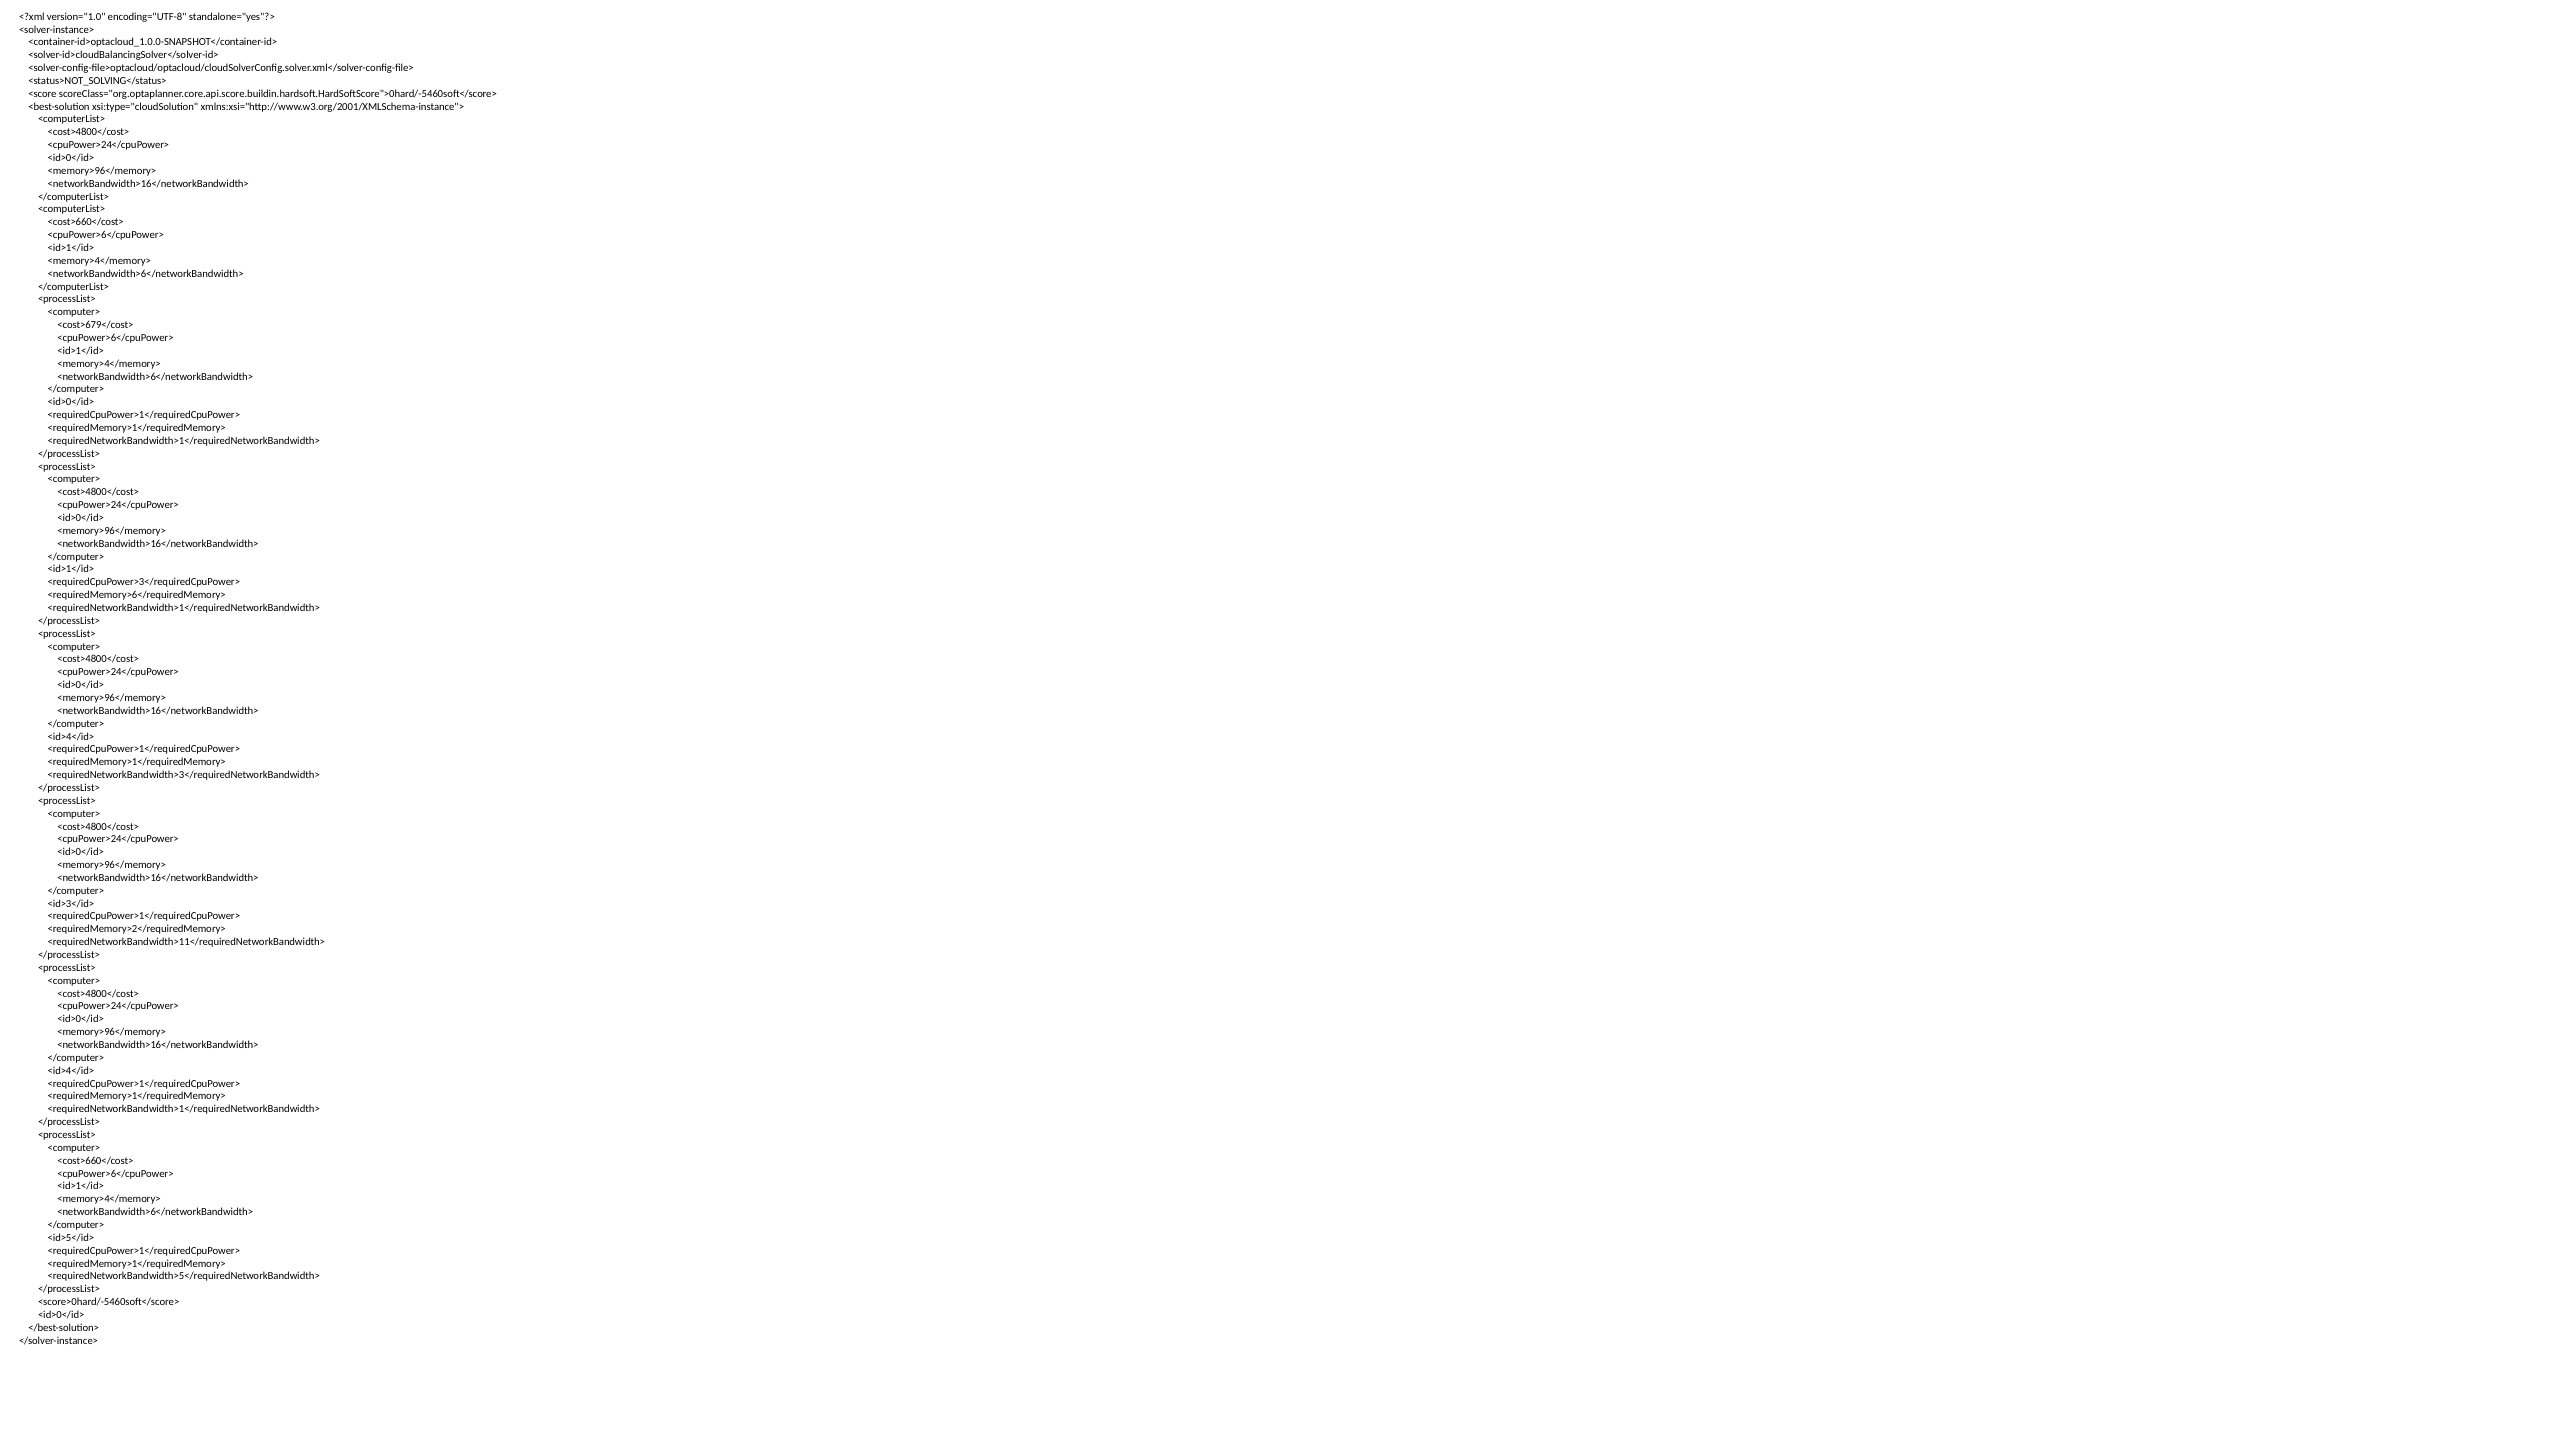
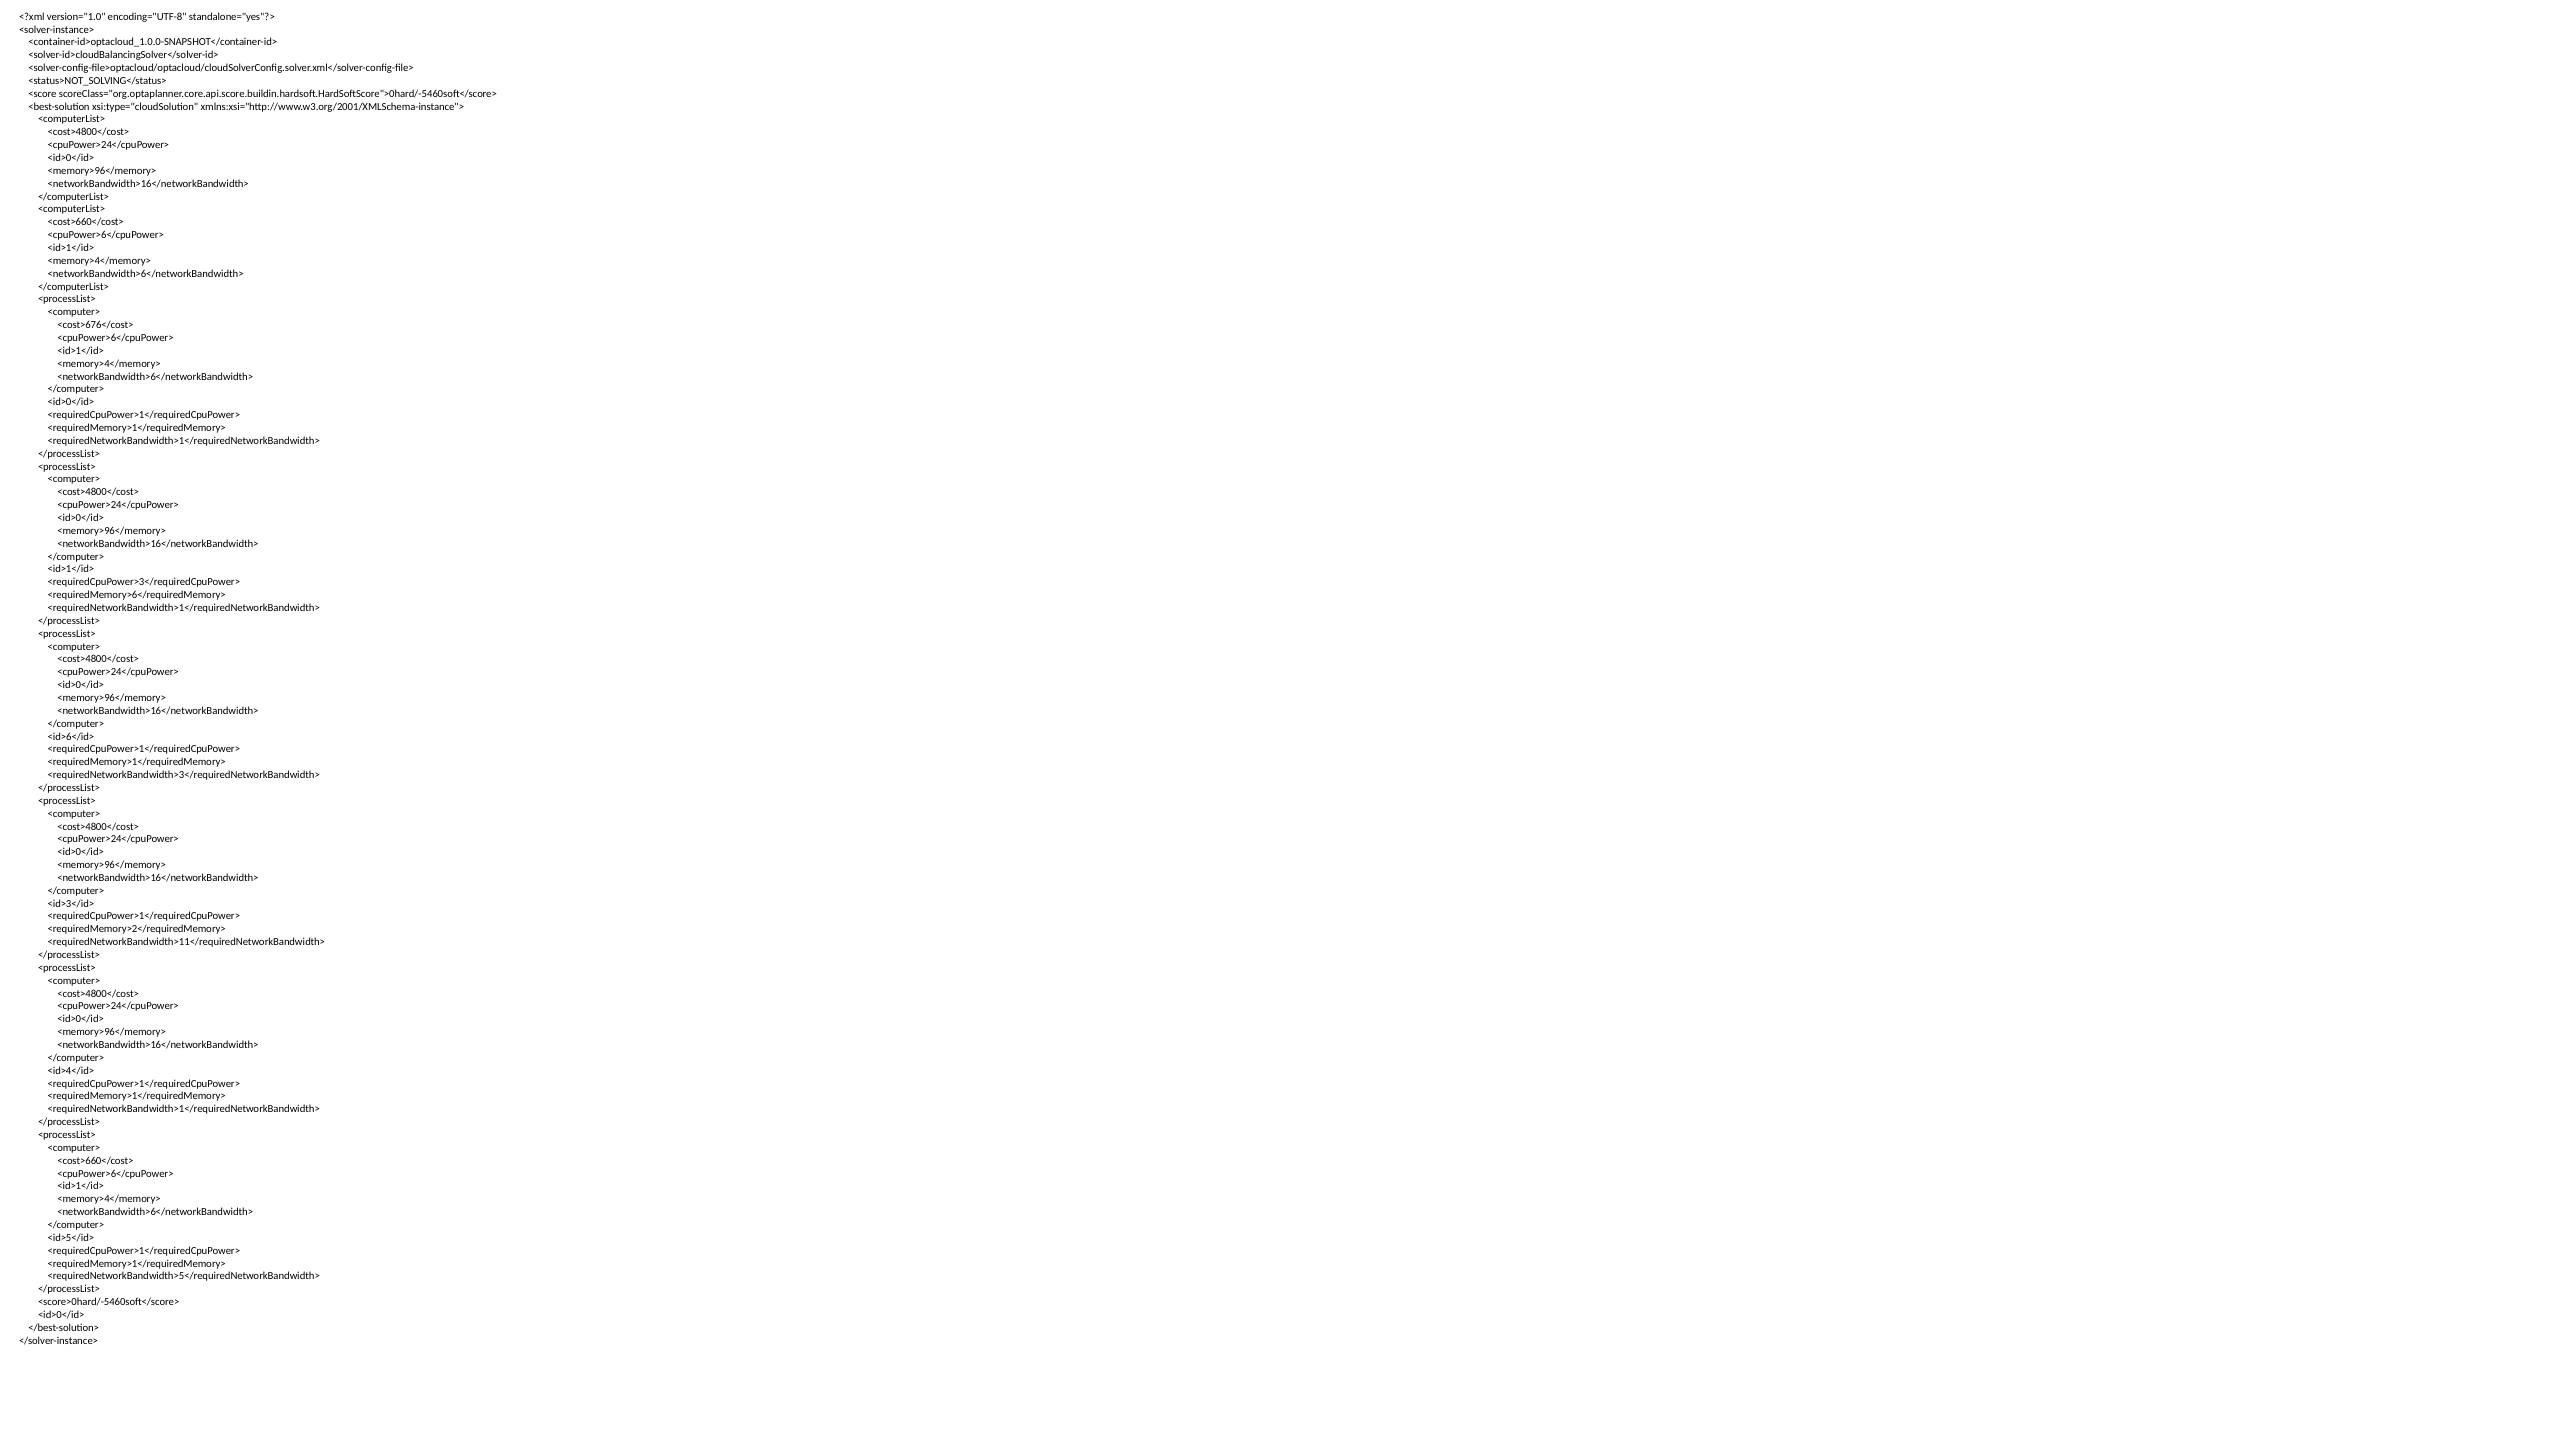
<cost>679</cost>: <cost>679</cost> -> <cost>676</cost> (95, 325)
<id>4</id>: <id>4</id> -> <id>6</id> (71, 736)
